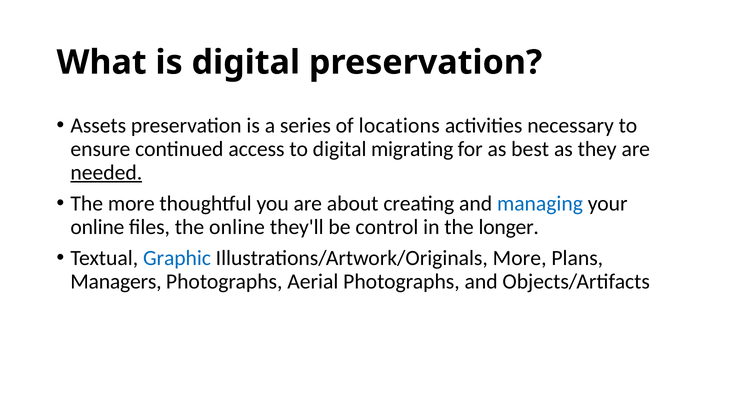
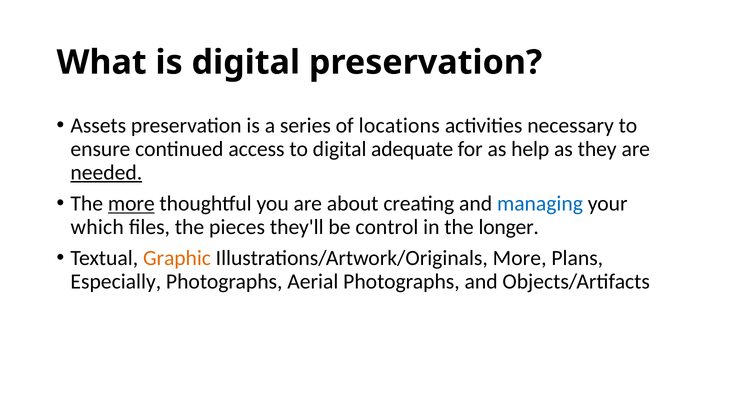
migrating: migrating -> adequate (412, 149)
best: best -> help (530, 149)
more underline: none -> present (131, 203)
online: online -> which (97, 227)
the online: online -> pieces (237, 227)
Graphic colour: blue -> orange (177, 258)
Managers: Managers -> Especially (116, 281)
